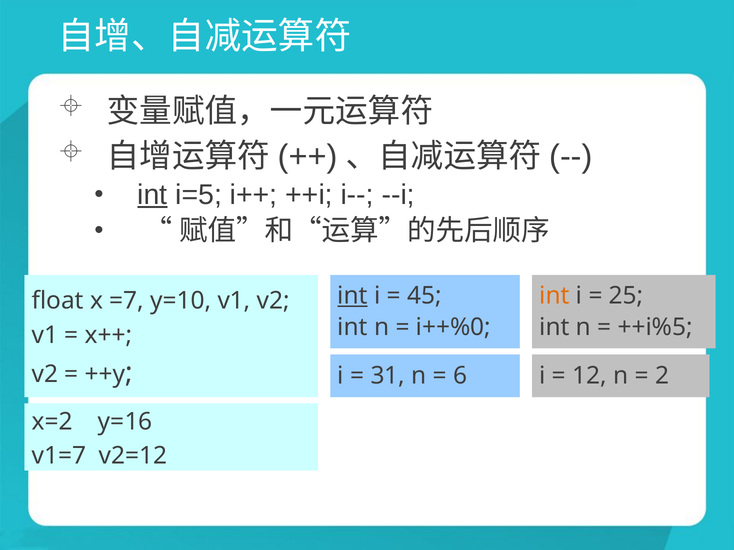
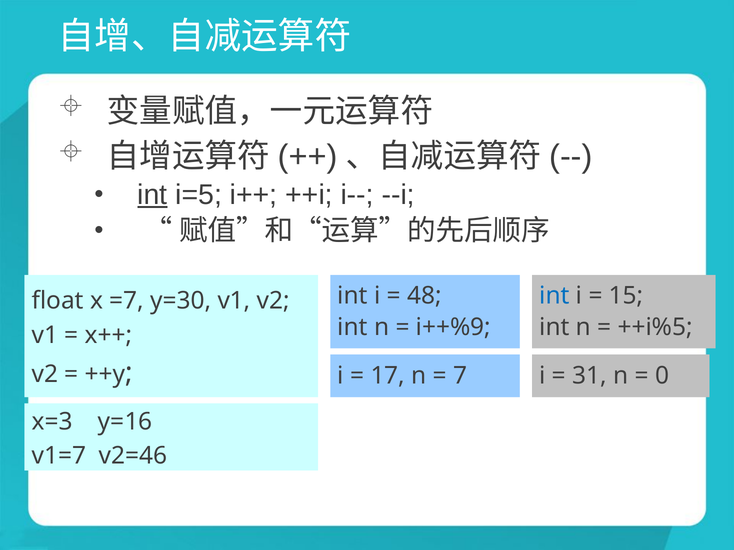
int underline: present -> none (353, 296)
45: 45 -> 48 (424, 296)
int colour: orange -> blue (554, 296)
25: 25 -> 15 (626, 296)
y=10: y=10 -> y=30 (181, 301)
i++%0: i++%0 -> i++%9 (453, 327)
31: 31 -> 17 (388, 376)
6: 6 -> 7 (460, 376)
12: 12 -> 31 (590, 376)
2: 2 -> 0 (662, 376)
x=2: x=2 -> x=3 (52, 422)
v2=12: v2=12 -> v2=46 (133, 456)
